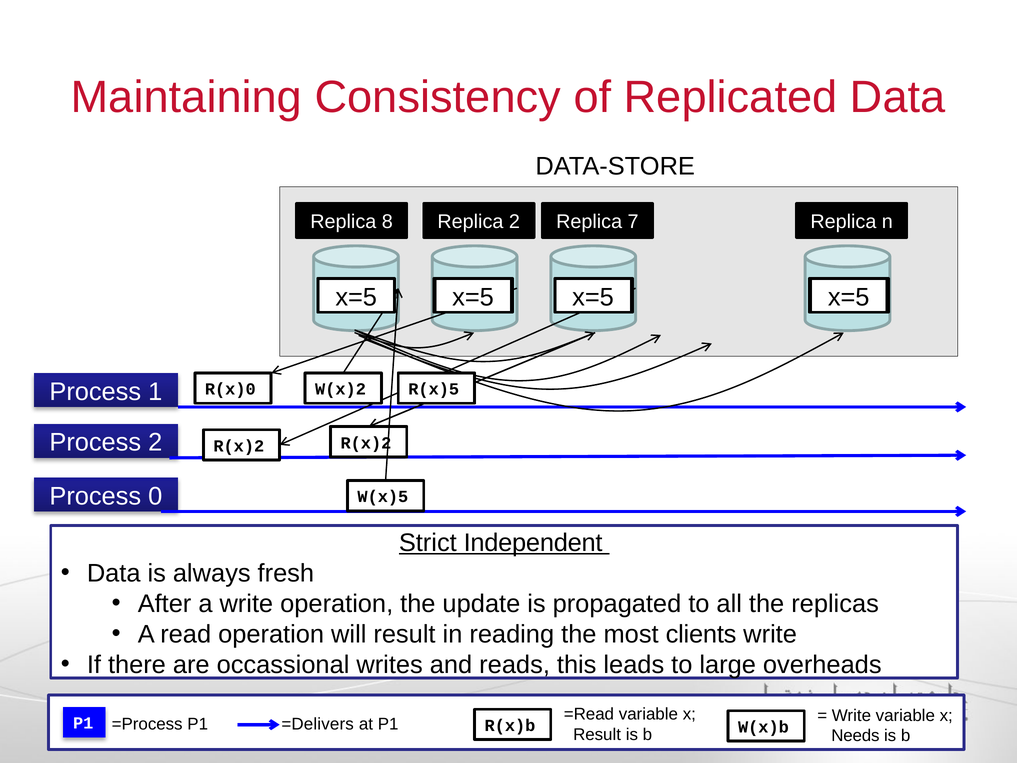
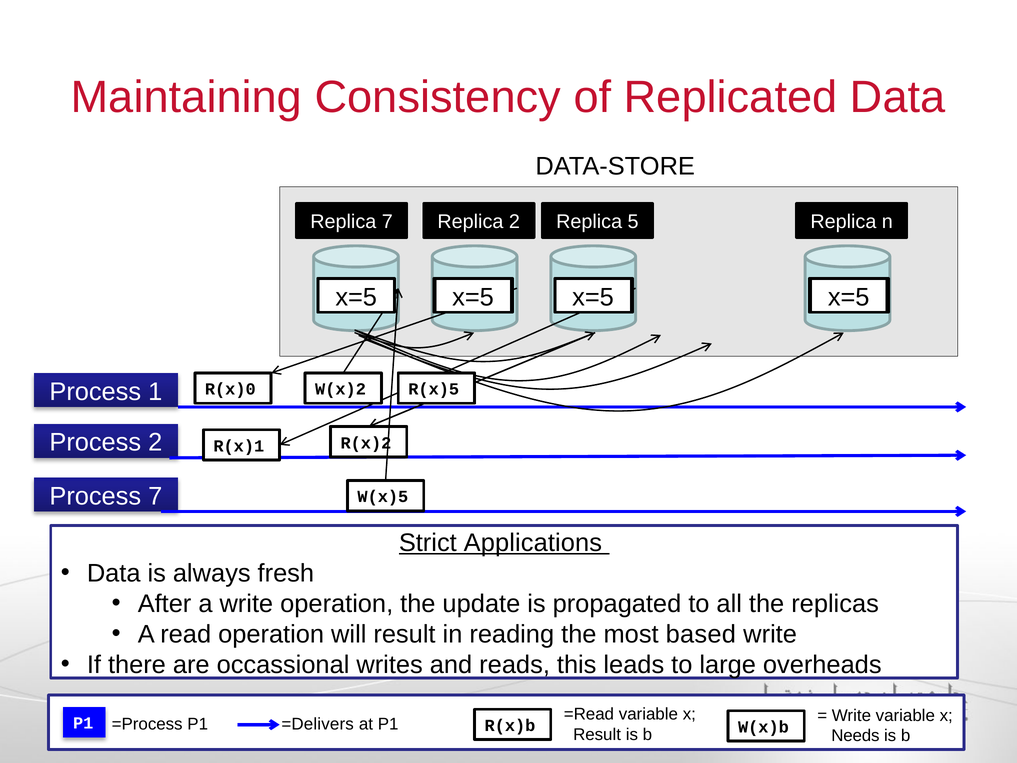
Replica 8: 8 -> 7 (387, 222)
7: 7 -> 5 (633, 222)
R(x)2: R(x)2 -> R(x)1 (239, 446)
Process 0: 0 -> 7 (155, 496)
Independent: Independent -> Applications (533, 542)
clients: clients -> based (701, 634)
